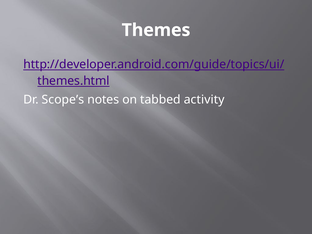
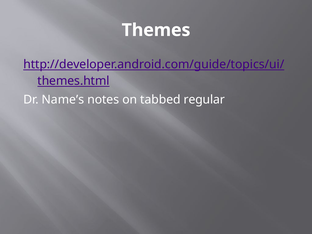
Scope’s: Scope’s -> Name’s (63, 100)
activity: activity -> regular (204, 100)
